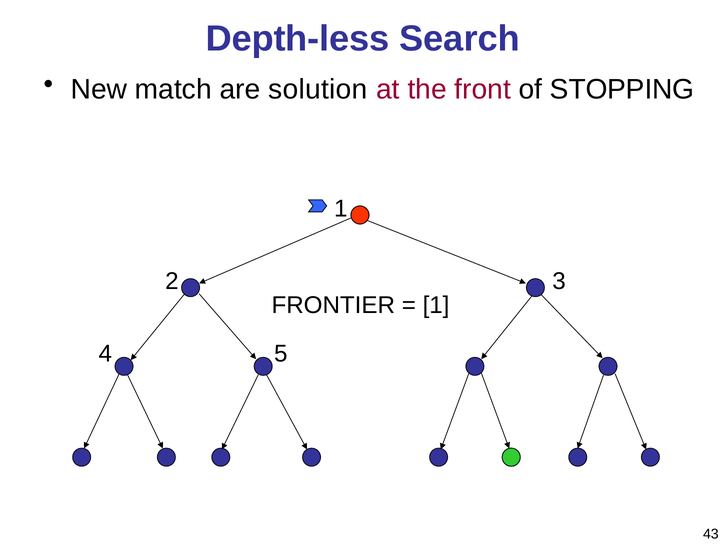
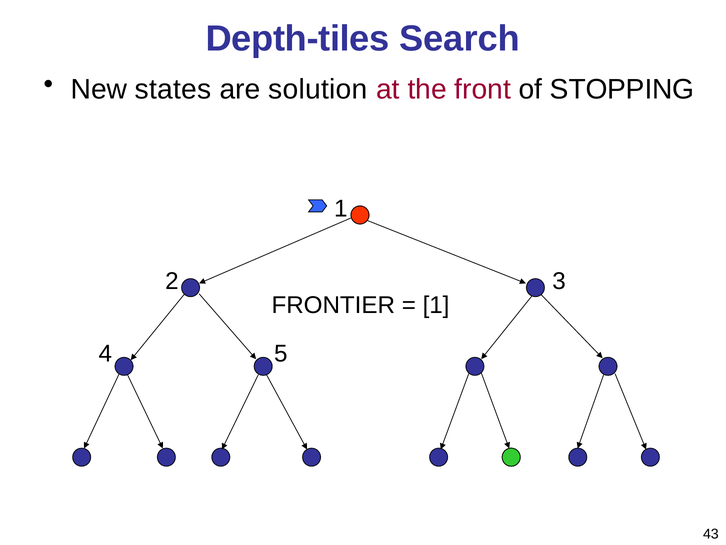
Depth-less: Depth-less -> Depth-tiles (298, 39)
match: match -> states (173, 89)
